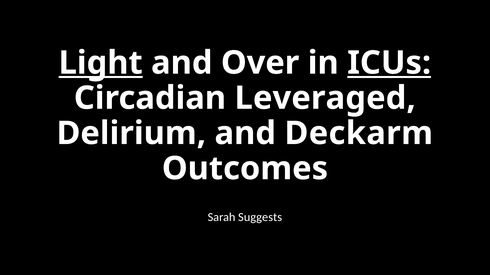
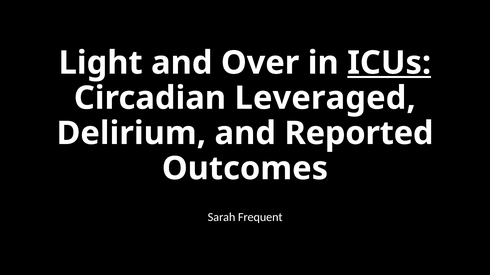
Light underline: present -> none (101, 63)
Deckarm: Deckarm -> Reported (359, 134)
Suggests: Suggests -> Frequent (260, 218)
